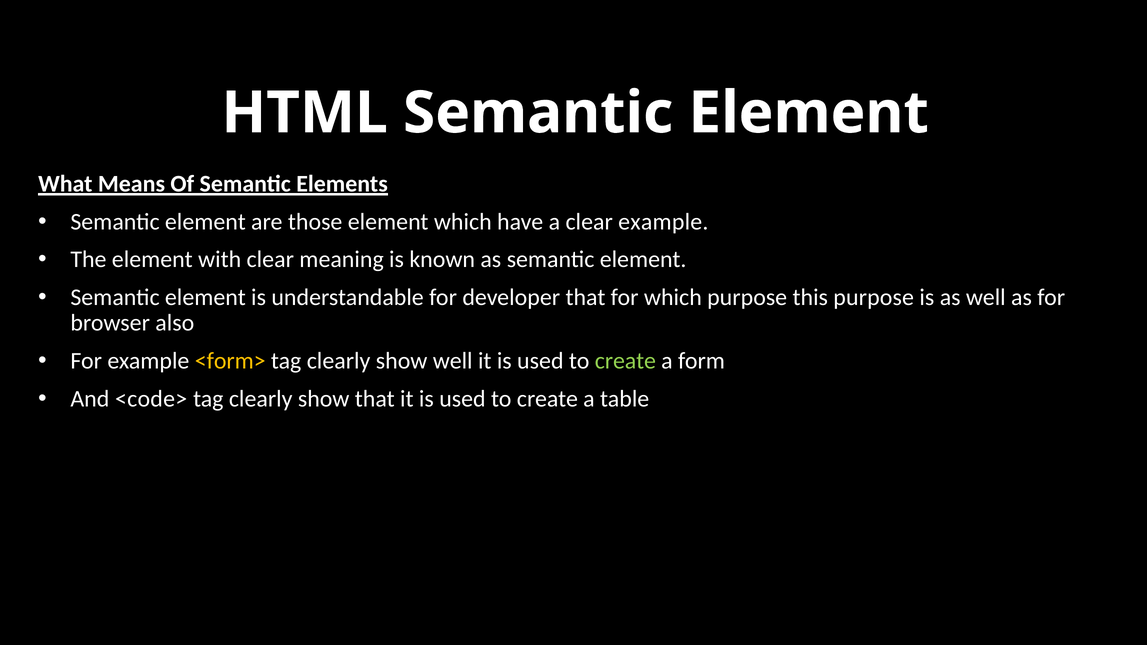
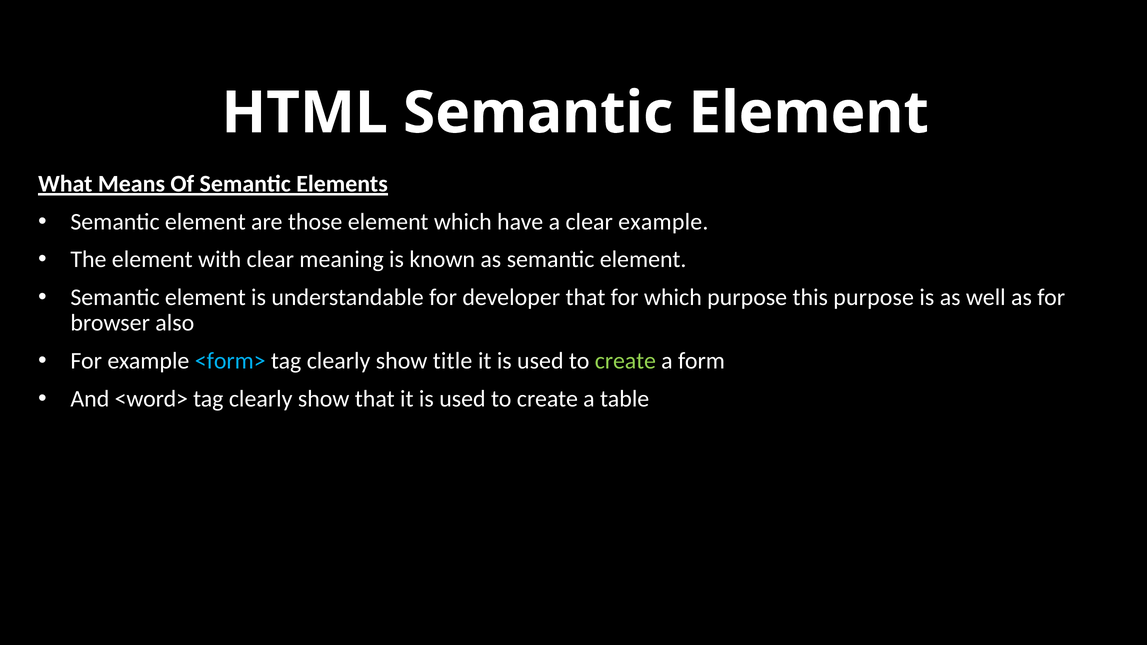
<form> colour: yellow -> light blue (230, 361)
show well: well -> title (453, 361)
<code>: <code> -> <word> (151, 399)
